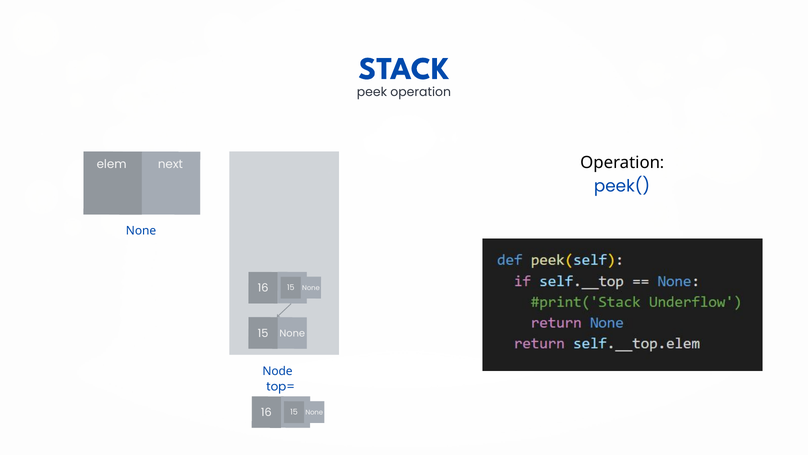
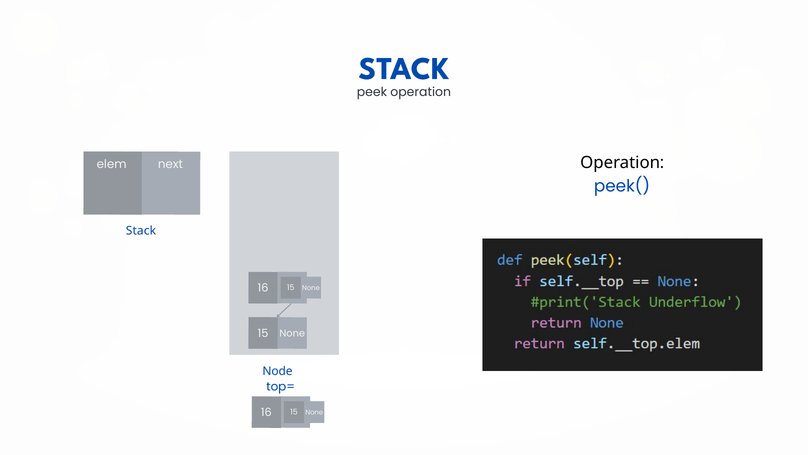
None: None -> Stack (141, 231)
